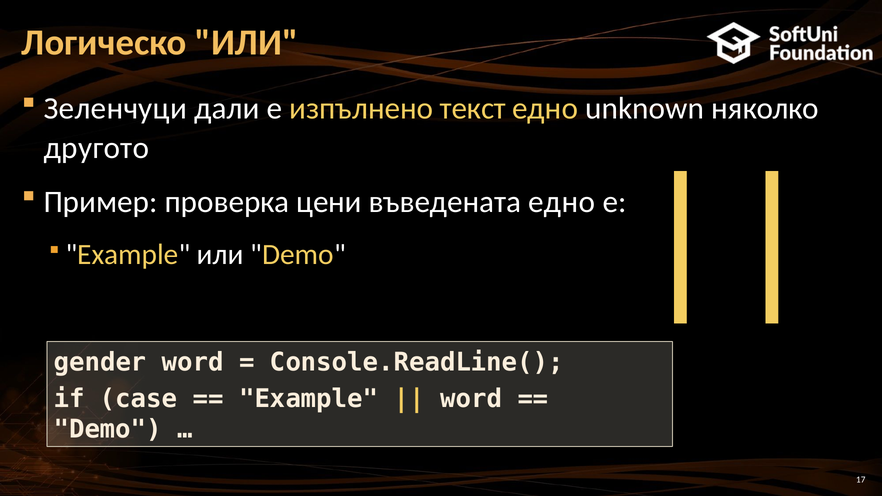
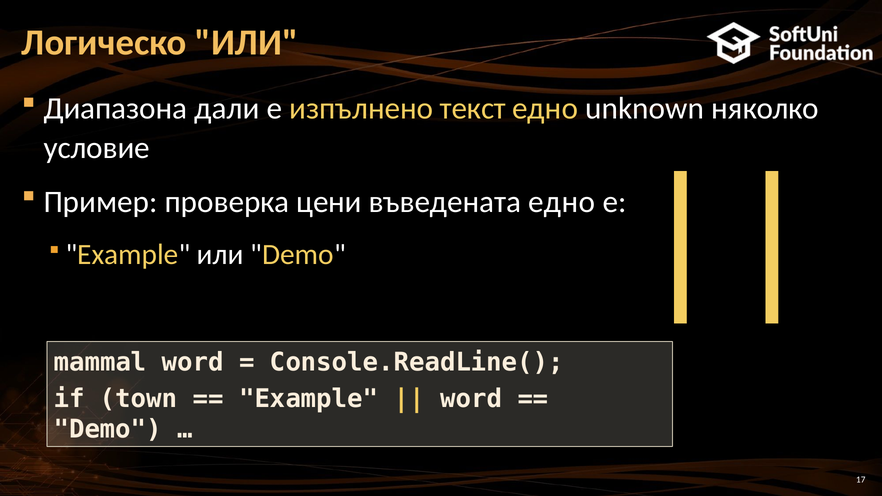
Зеленчуци: Зеленчуци -> Диапазона (116, 109)
другото: другото -> условие (97, 148)
gender: gender -> mammal (100, 362)
casе: casе -> town (139, 399)
